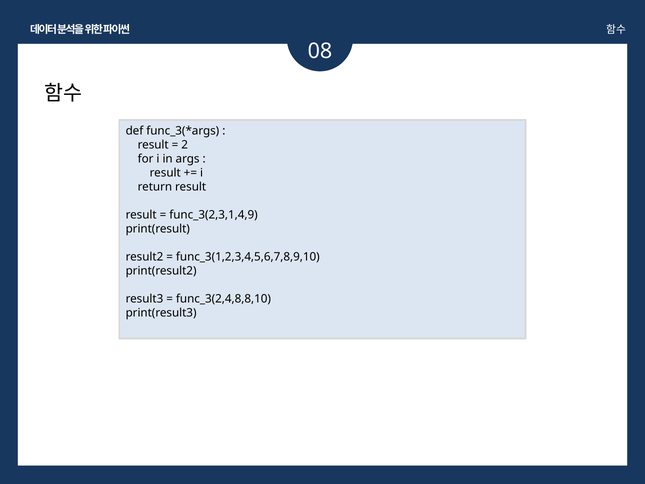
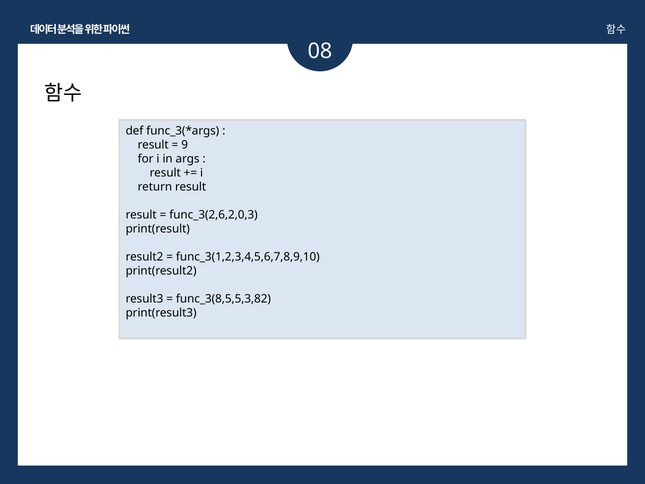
2: 2 -> 9 (185, 145)
func_3(2,3,1,4,9: func_3(2,3,1,4,9 -> func_3(2,6,2,0,3 (213, 215)
func_3(2,4,8,8,10: func_3(2,4,8,8,10 -> func_3(8,5,5,3,82 (223, 299)
